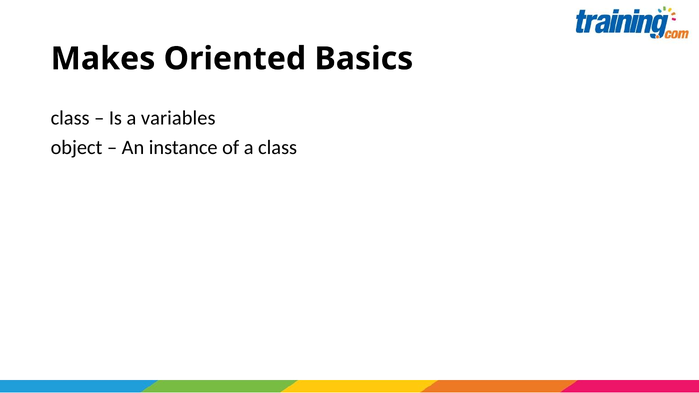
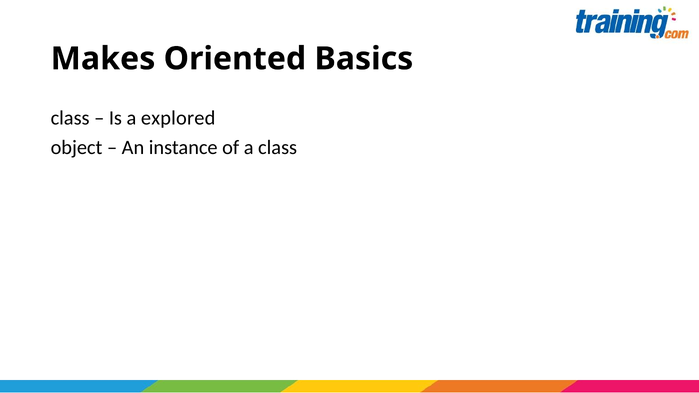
variables: variables -> explored (178, 118)
